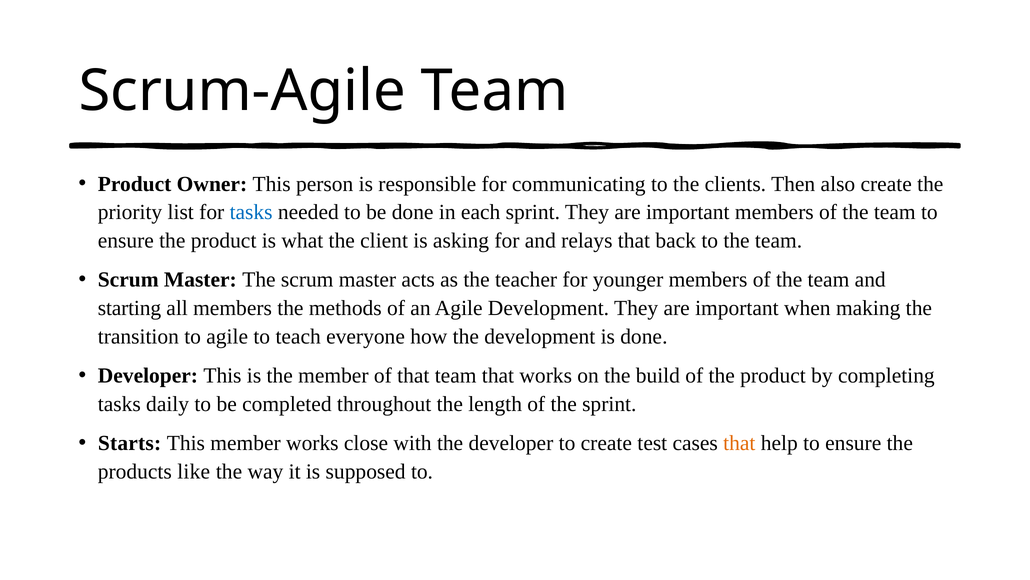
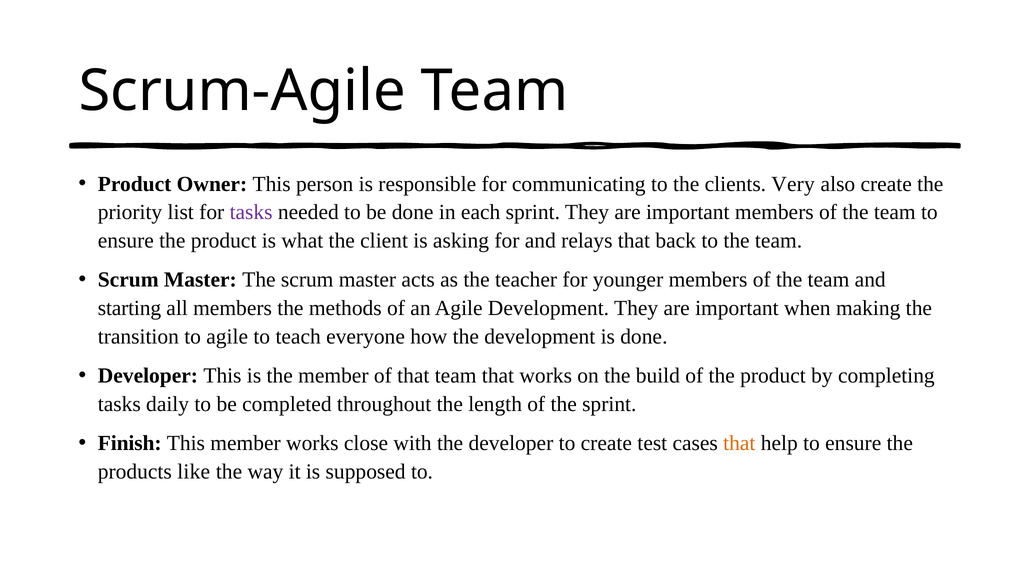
Then: Then -> Very (793, 184)
tasks colour: blue -> purple (251, 212)
Starts: Starts -> Finish (130, 443)
